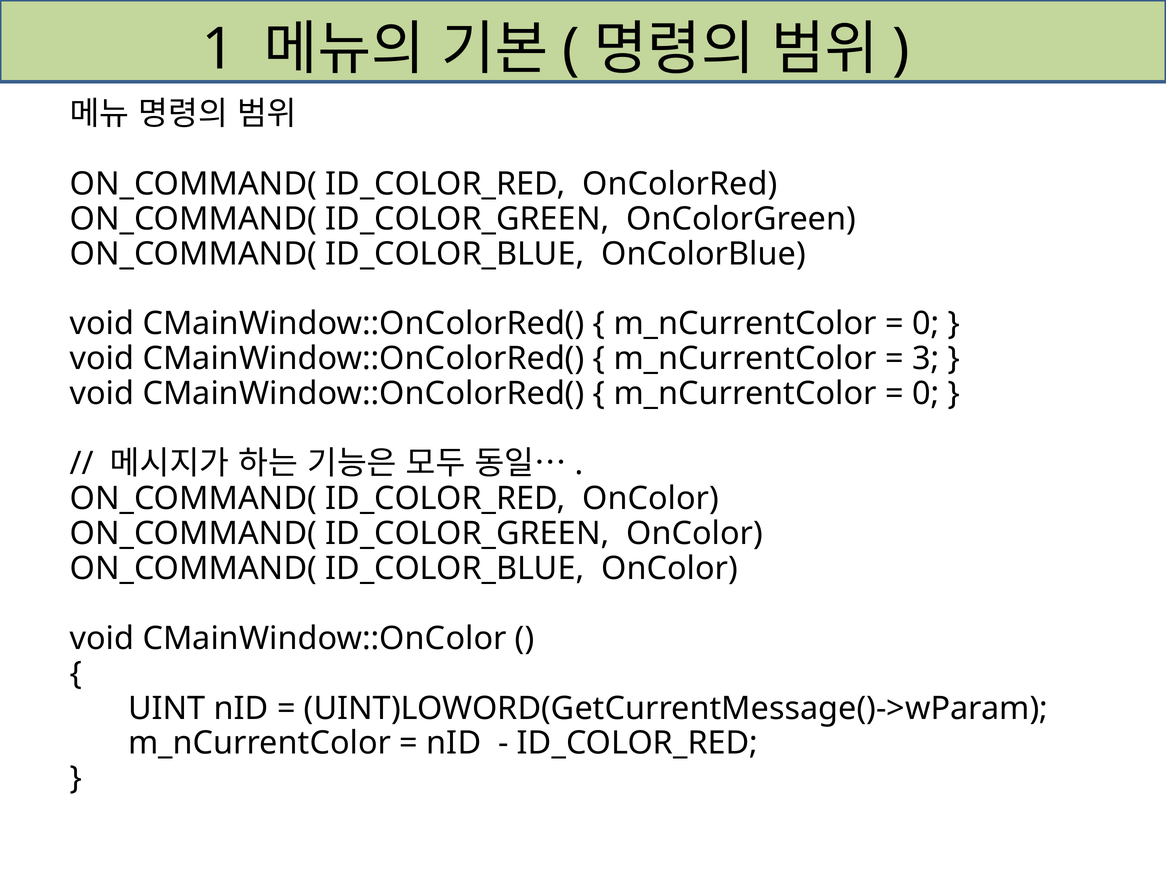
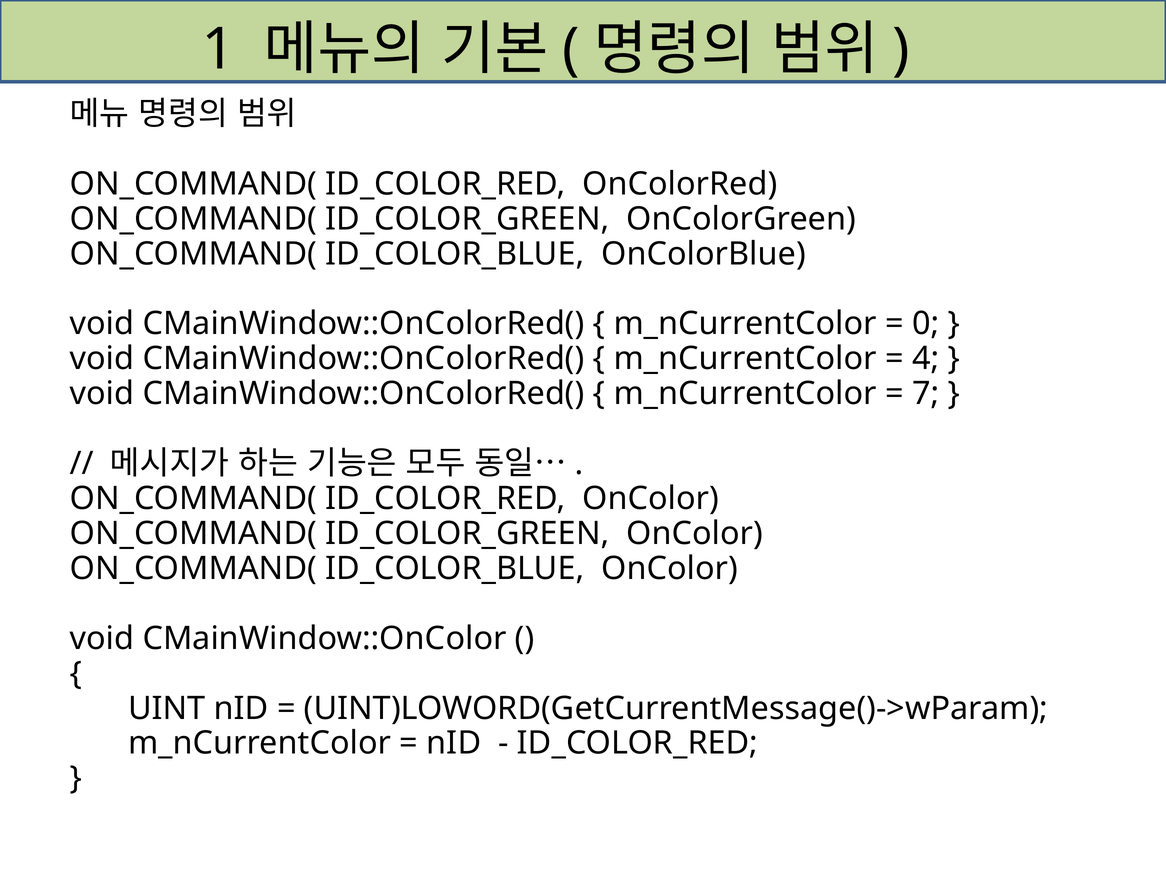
3: 3 -> 4 (926, 359)
0: 0 -> 7 (926, 394)
